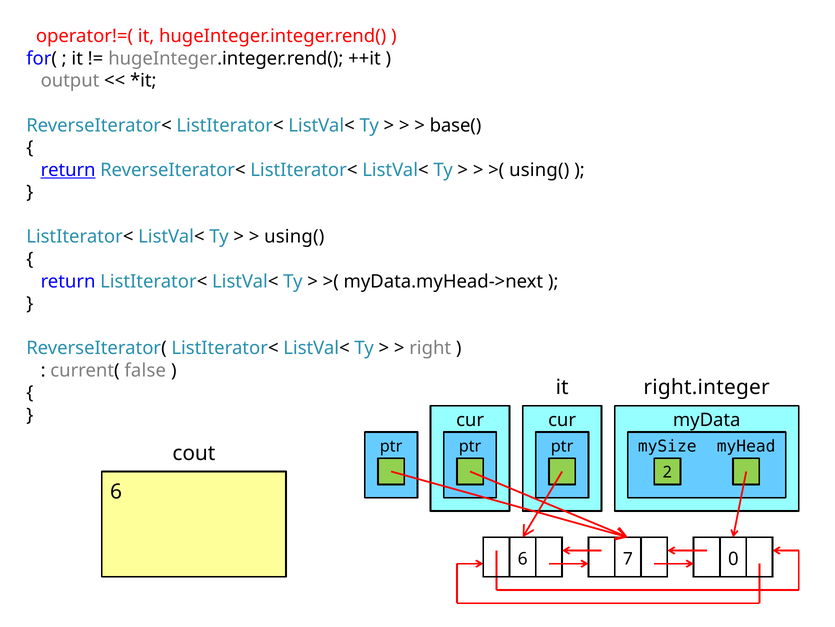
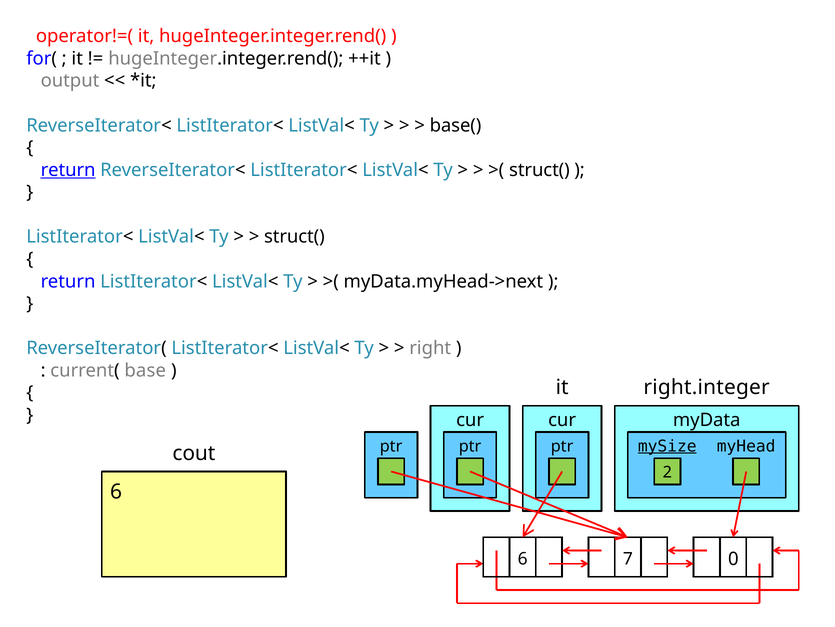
using(: using( -> struct( (539, 170)
using(: using( -> struct( (294, 237)
false: false -> base (145, 370)
mySize underline: none -> present (667, 446)
